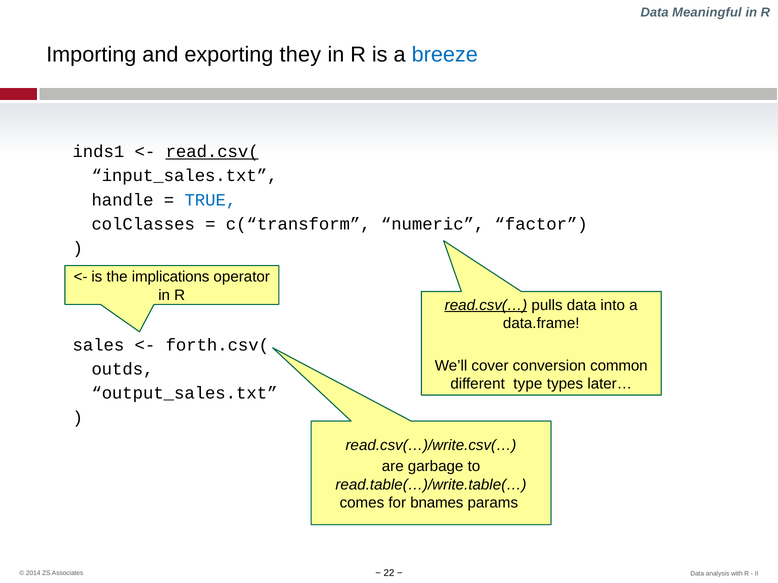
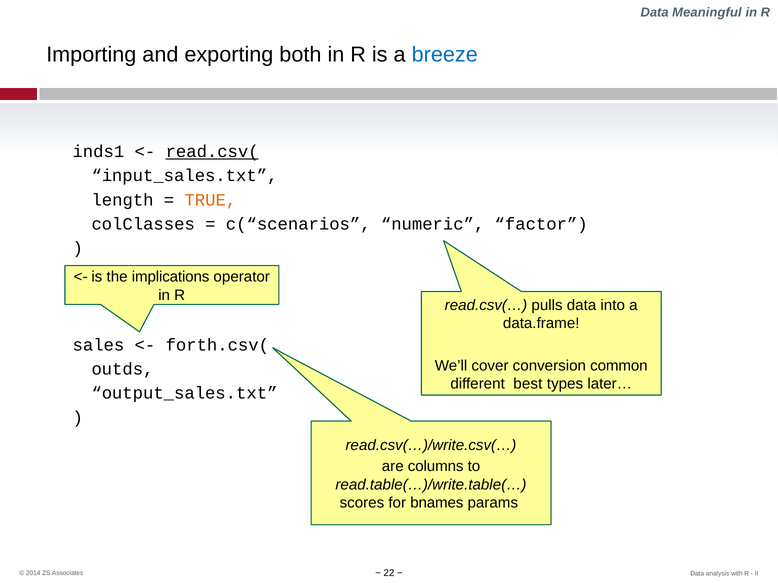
they: they -> both (300, 55)
handle: handle -> length (123, 200)
TRUE colour: blue -> orange (210, 200)
c(“transform: c(“transform -> c(“scenarios (298, 224)
read.csv(… underline: present -> none (486, 305)
type: type -> best (528, 384)
garbage: garbage -> columns (436, 467)
comes: comes -> scores (362, 503)
